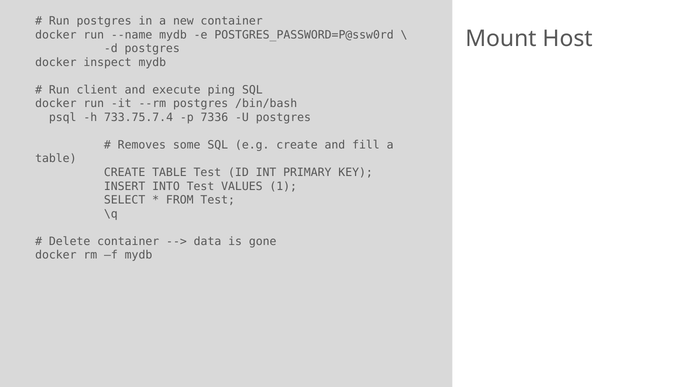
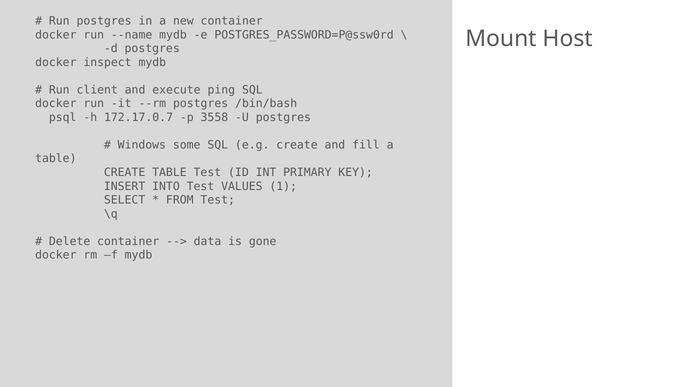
733.75.7.4: 733.75.7.4 -> 172.17.0.7 (139, 117)
7336: 7336 -> 3558 (214, 117)
Removes: Removes -> Windows (142, 145)
